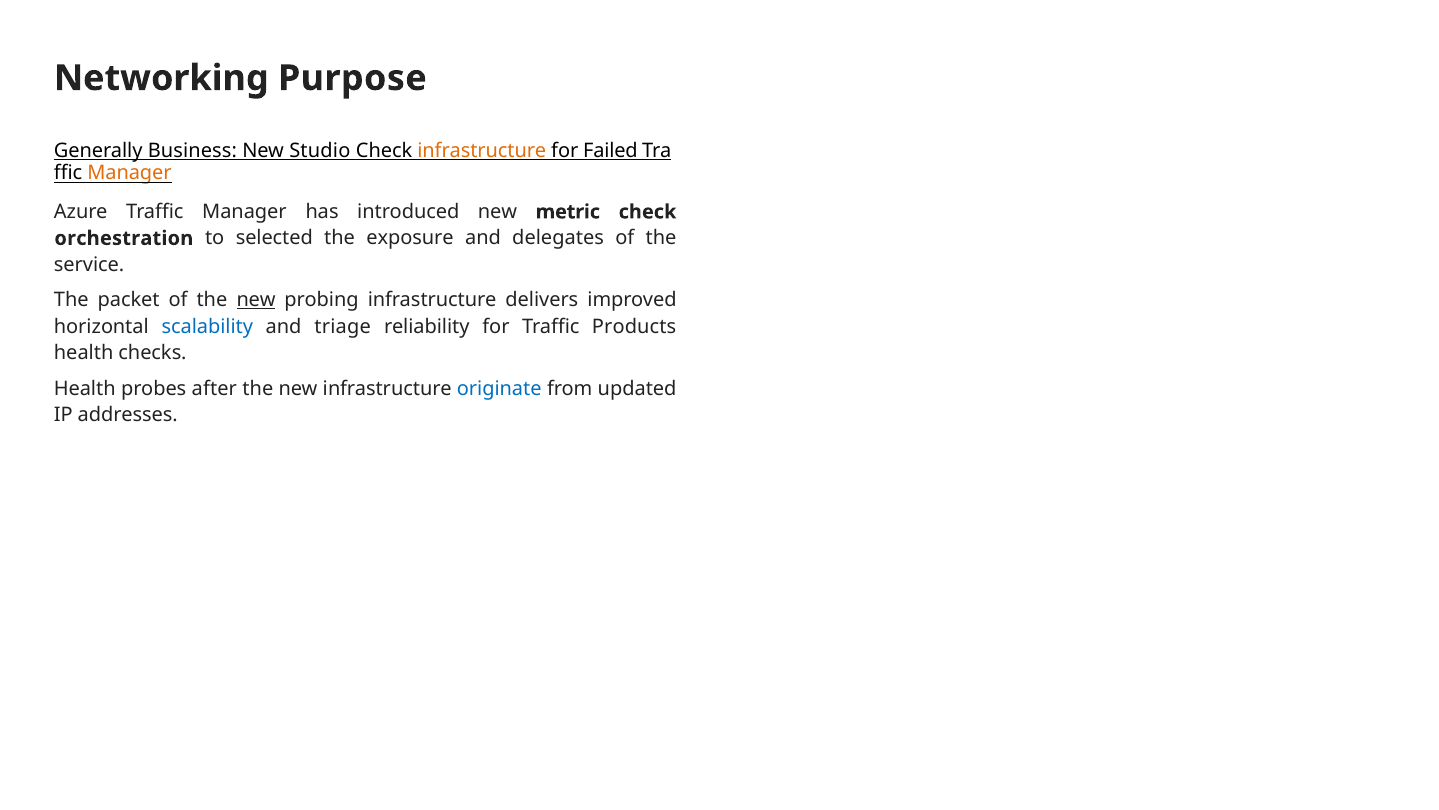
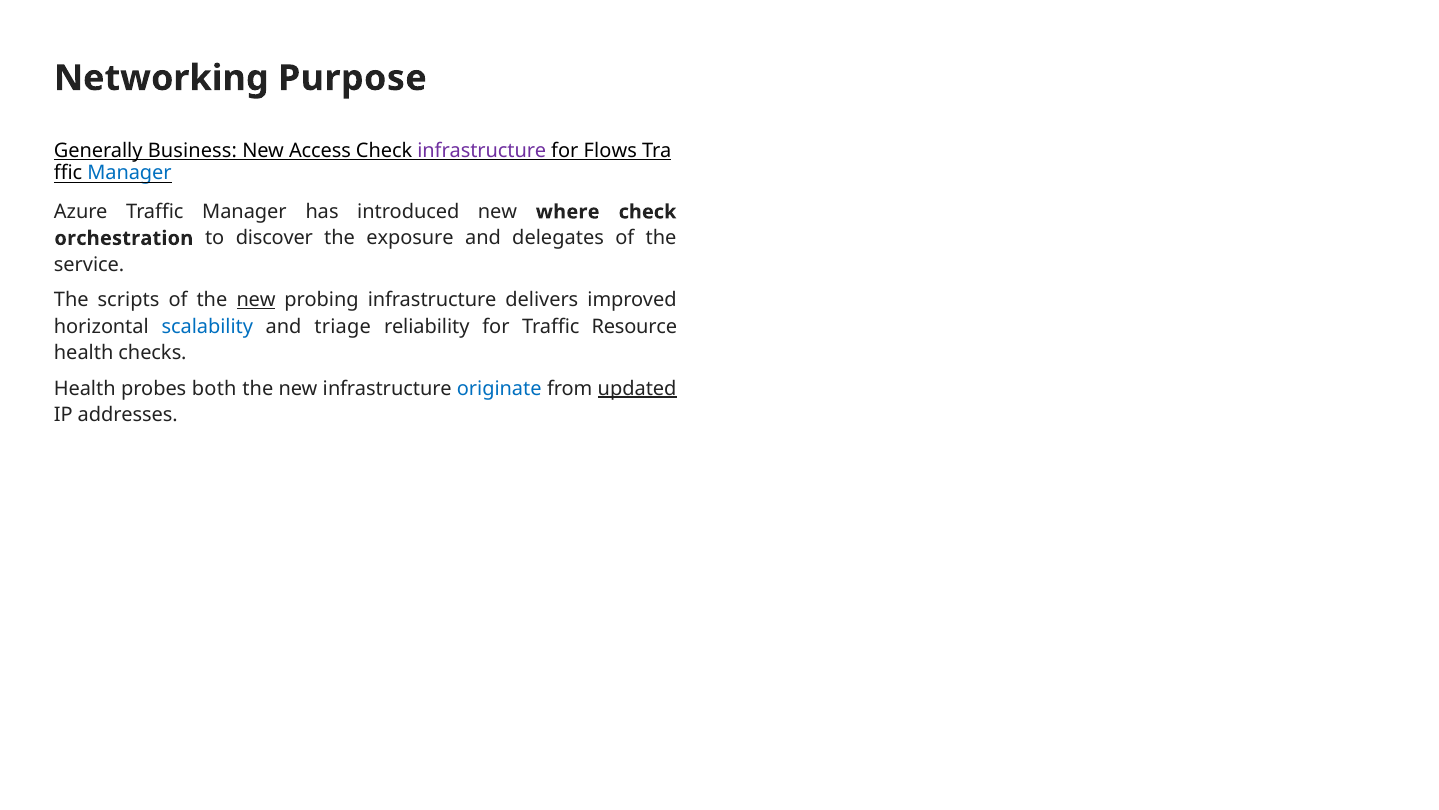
Studio: Studio -> Access (320, 151)
infrastructure colour: orange -> purple (482, 151)
Failed: Failed -> Flows (610, 151)
Manager colour: orange -> blue (129, 173)
metric: metric -> where (568, 212)
selected: selected -> discover (274, 238)
packet: packet -> scripts (129, 300)
Products: Products -> Resource (634, 326)
after: after -> both (214, 388)
updated underline: none -> present (637, 388)
